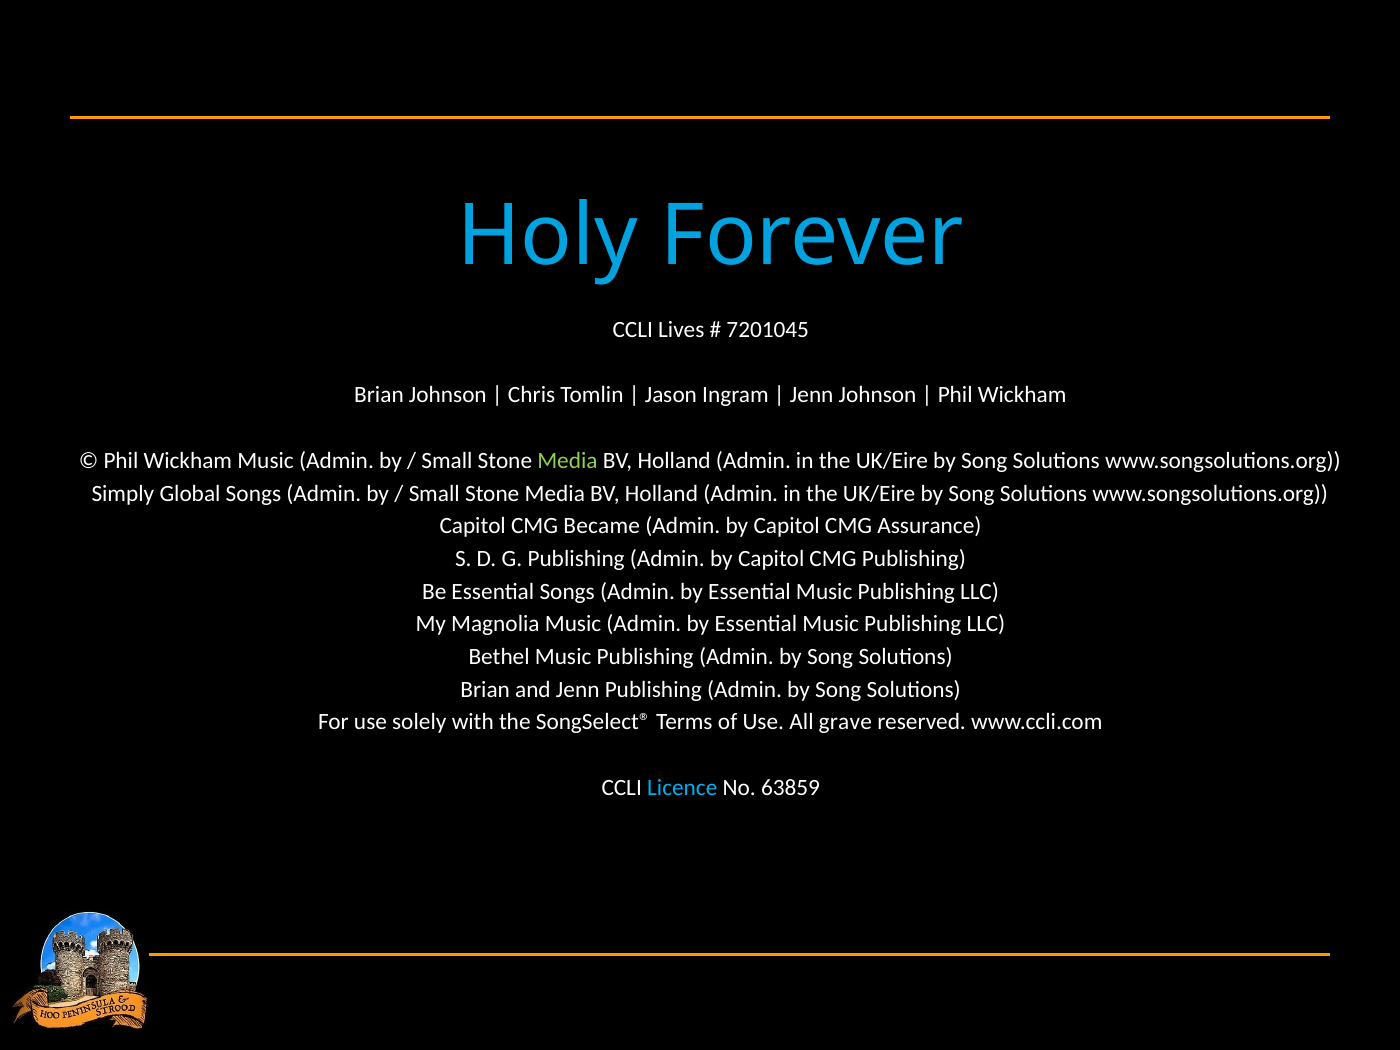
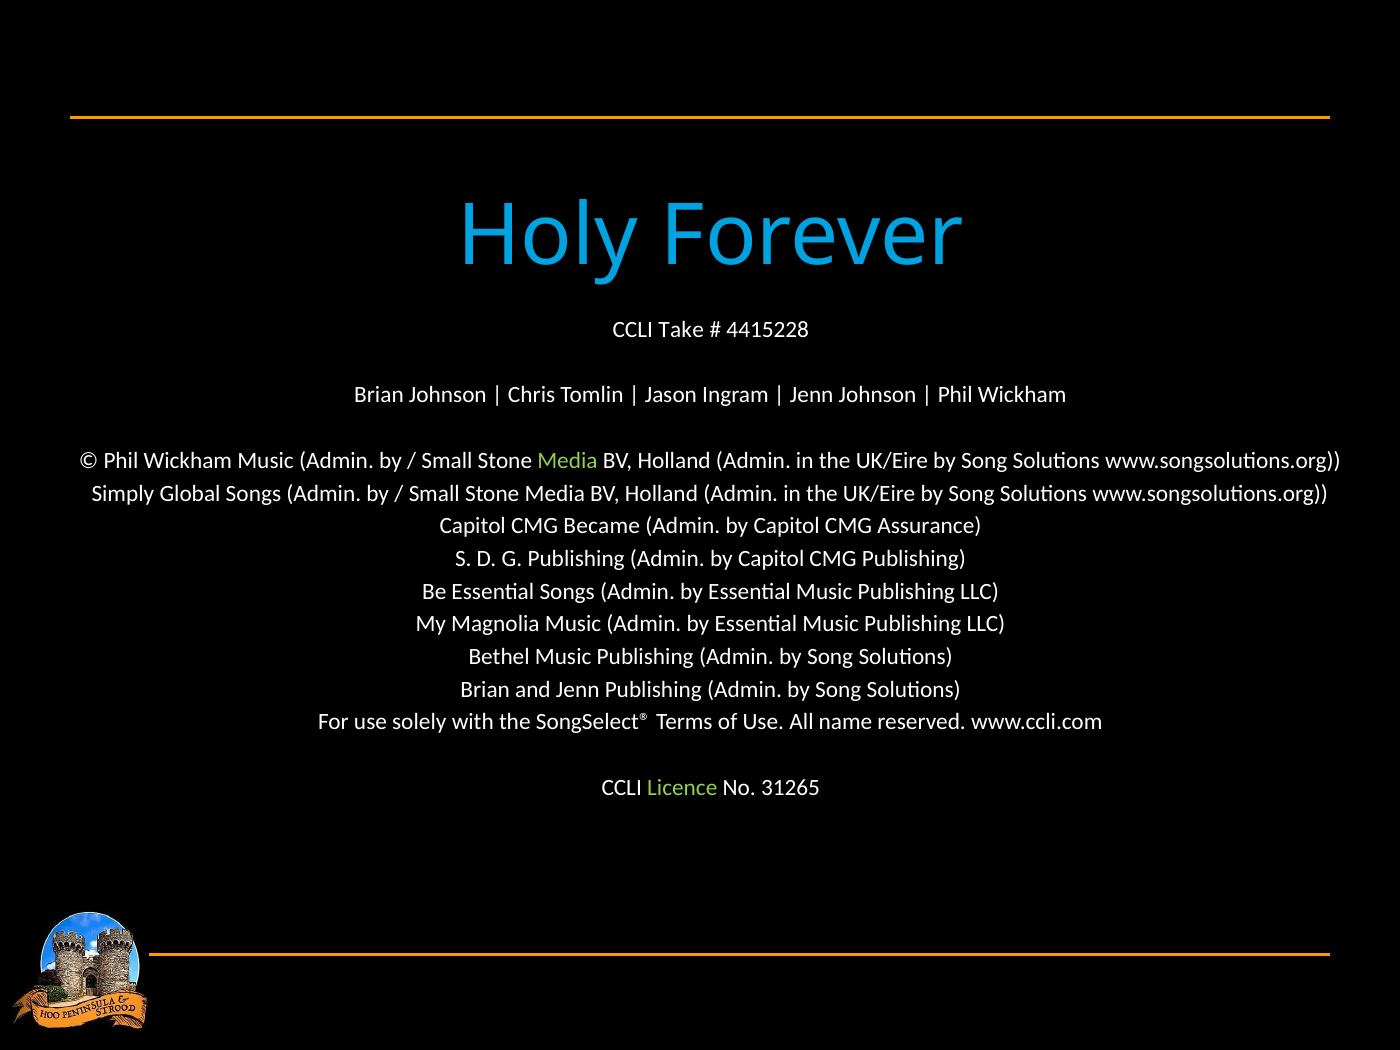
Lives: Lives -> Take (681, 330)
7201045: 7201045 -> 4415228 (768, 330)
grave: grave -> name (845, 722)
Licence colour: light blue -> light green (682, 787)
63859: 63859 -> 31265 (791, 787)
